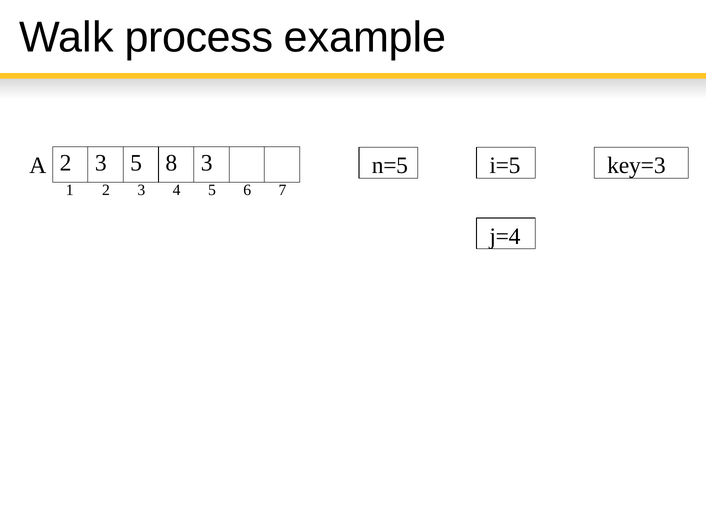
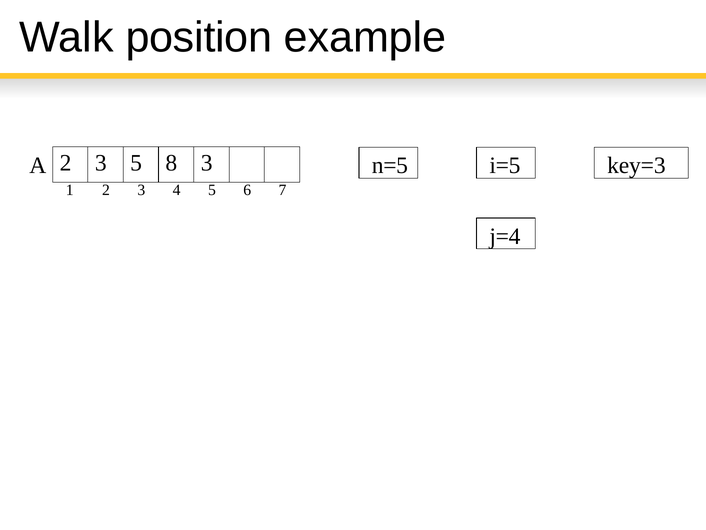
process: process -> position (199, 37)
